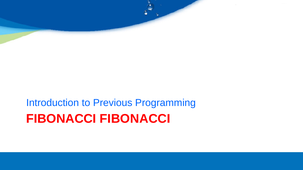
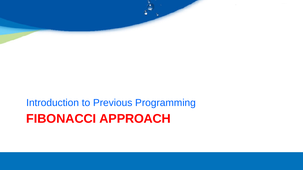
FIBONACCI FIBONACCI: FIBONACCI -> APPROACH (135, 119)
